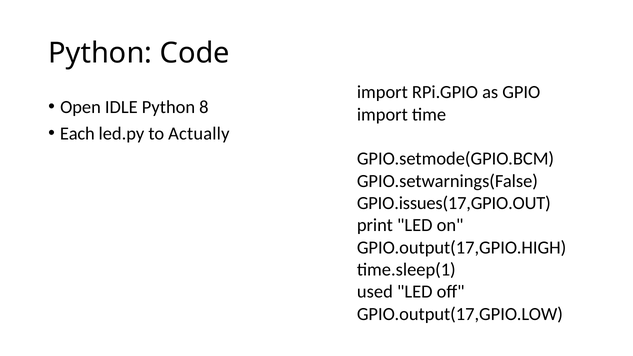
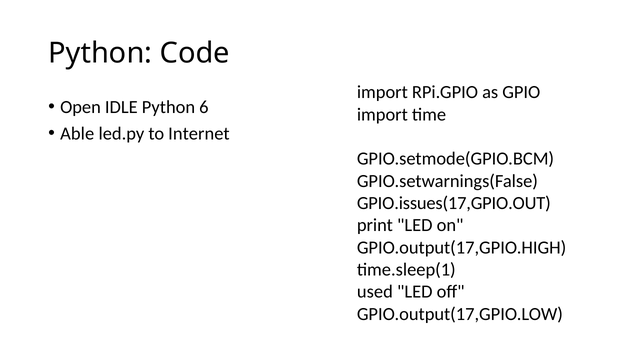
8: 8 -> 6 (204, 107)
Each: Each -> Able (77, 134)
Actually: Actually -> Internet (199, 134)
